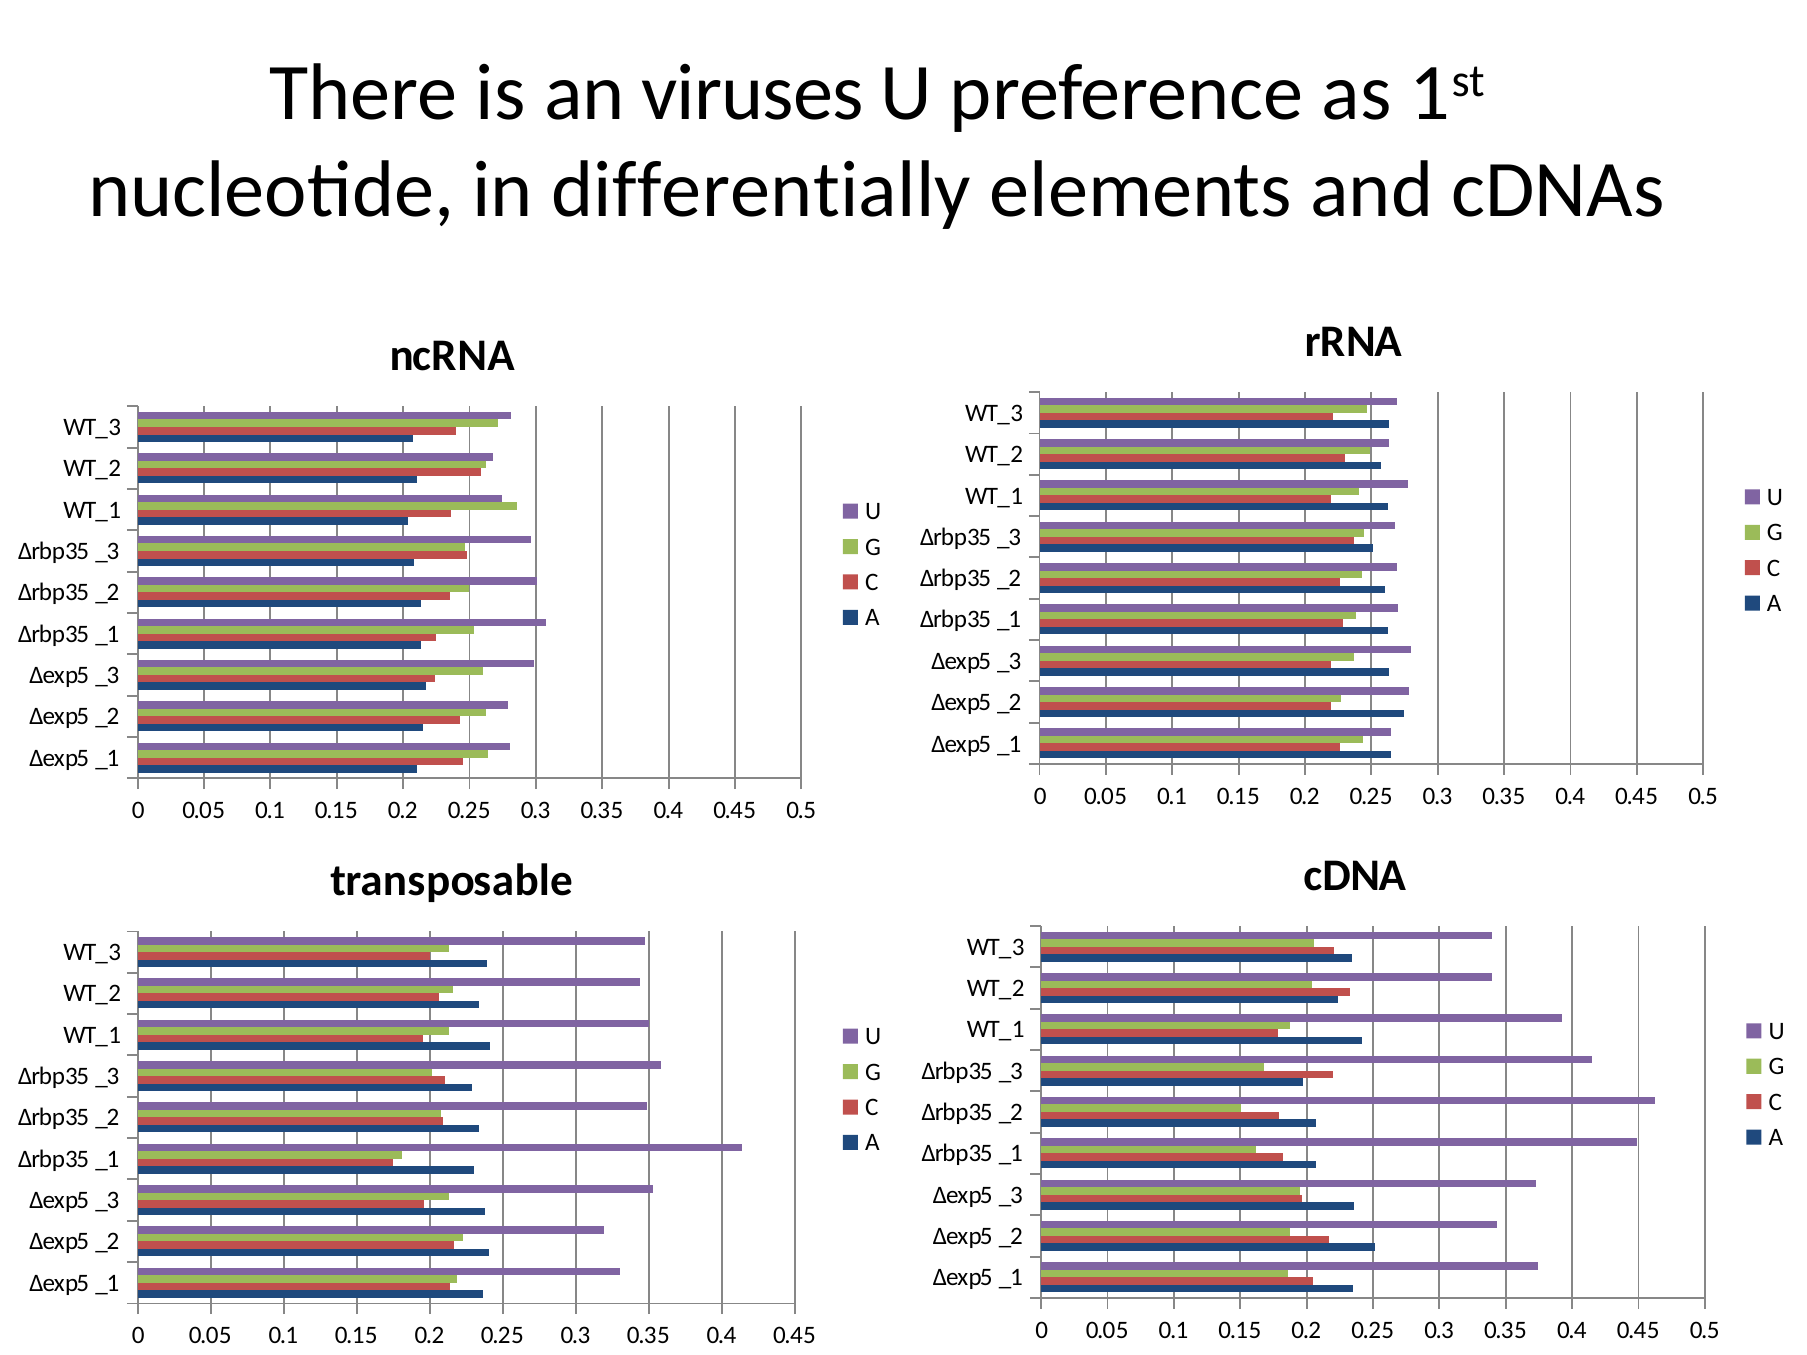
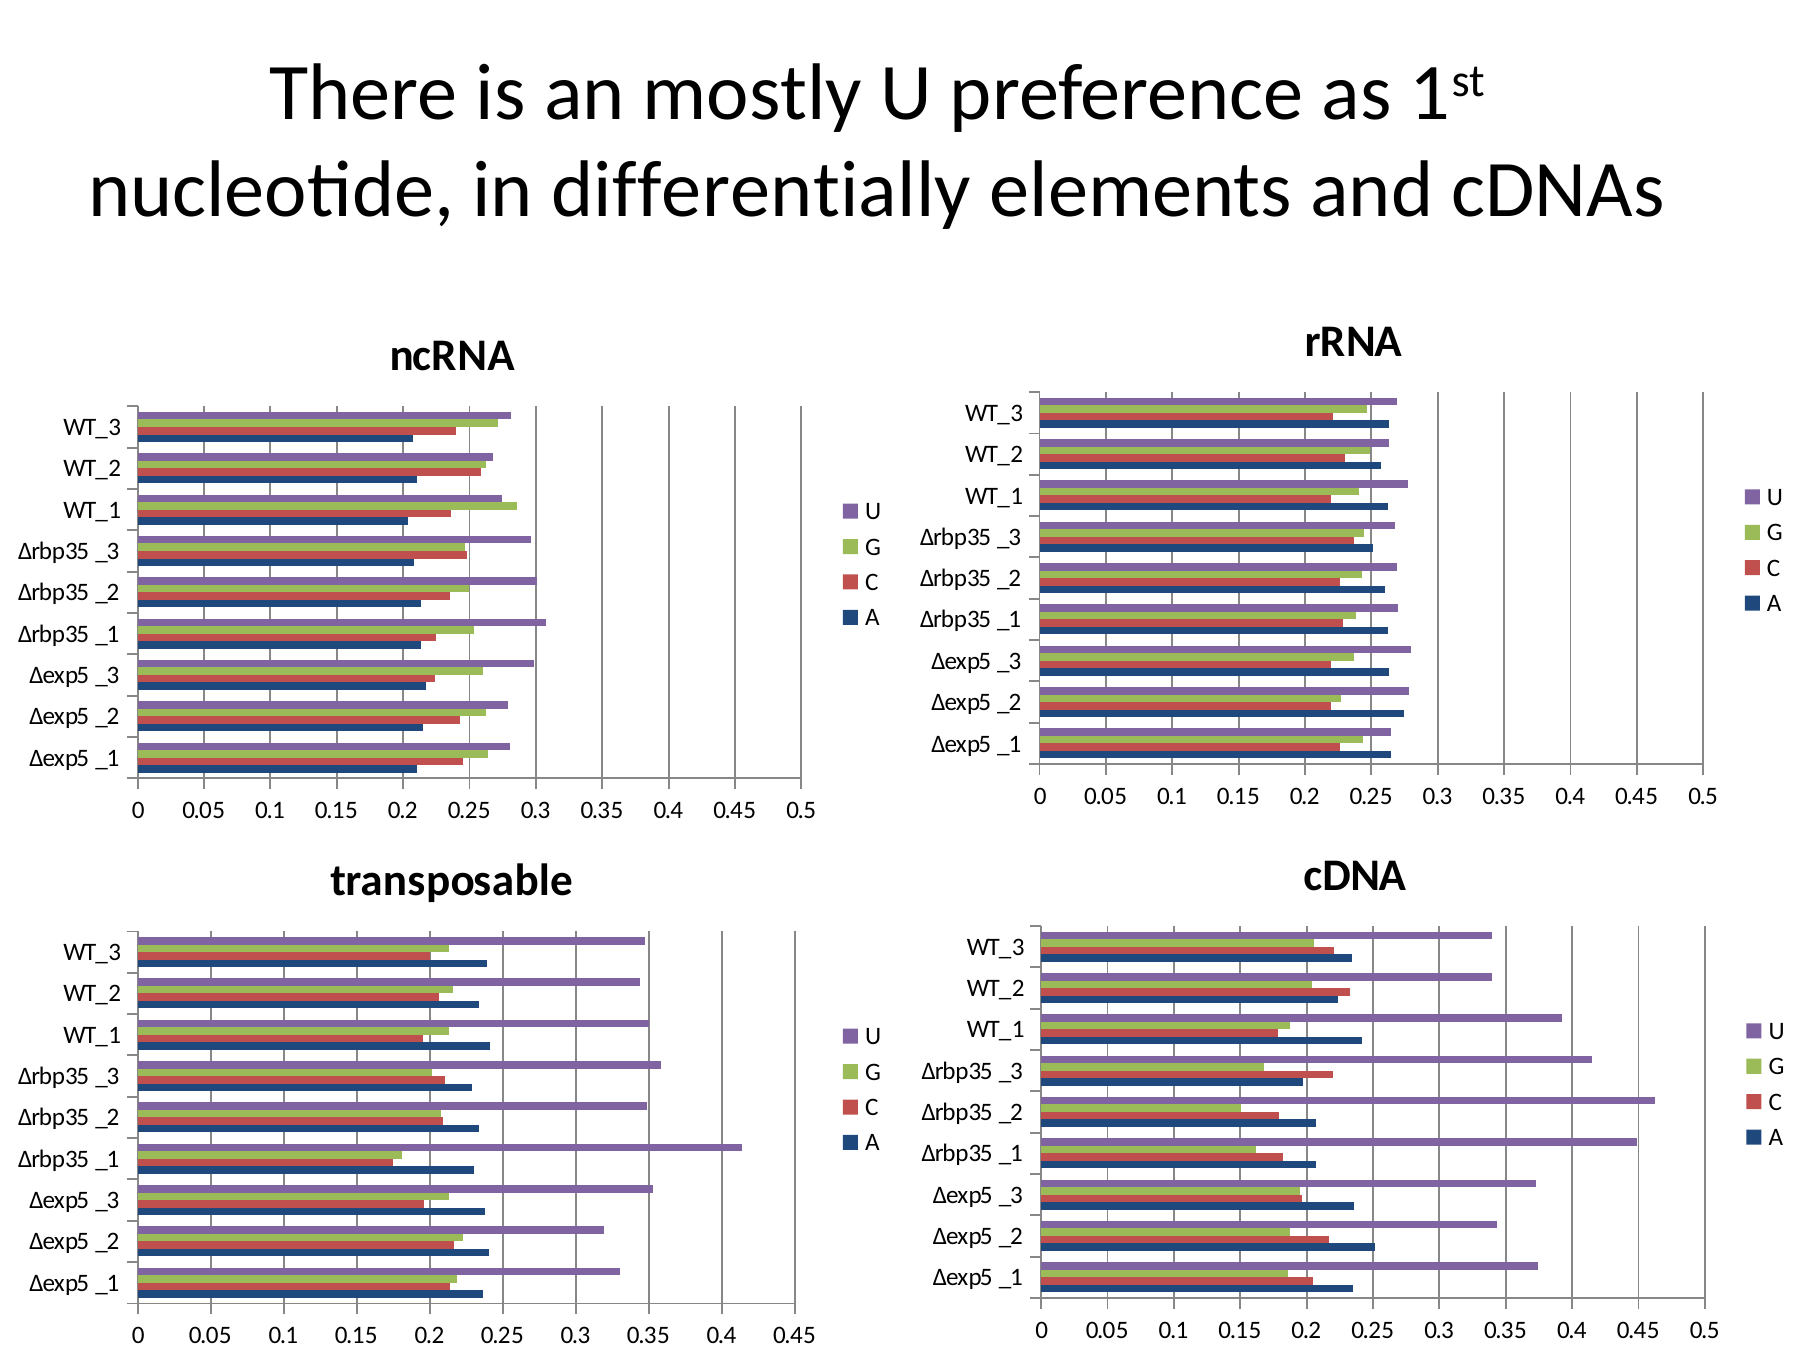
viruses: viruses -> mostly (752, 93)
